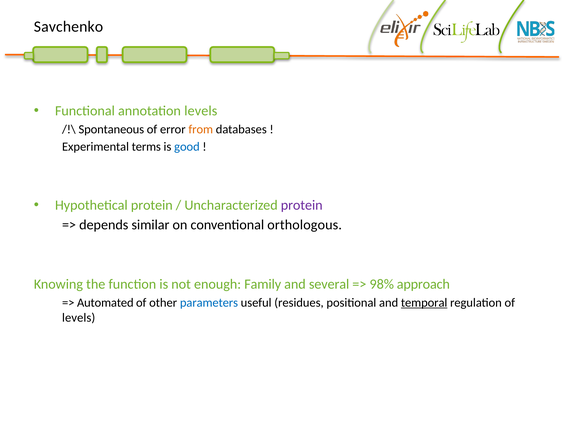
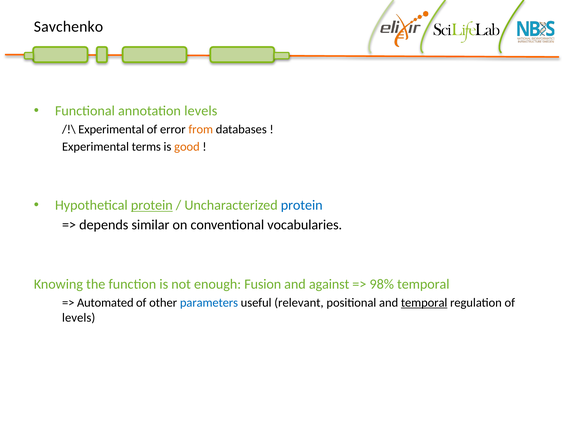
Spontaneous: Spontaneous -> Experimental (111, 129)
good colour: blue -> orange (187, 147)
protein underline: none -> present (152, 205)
protein colour: purple -> blue (302, 205)
orthologous: orthologous -> vocabularies (305, 225)
Family: Family -> Fusion (263, 284)
several: several -> against (329, 284)
98% approach: approach -> temporal (423, 284)
residues: residues -> relevant (299, 303)
